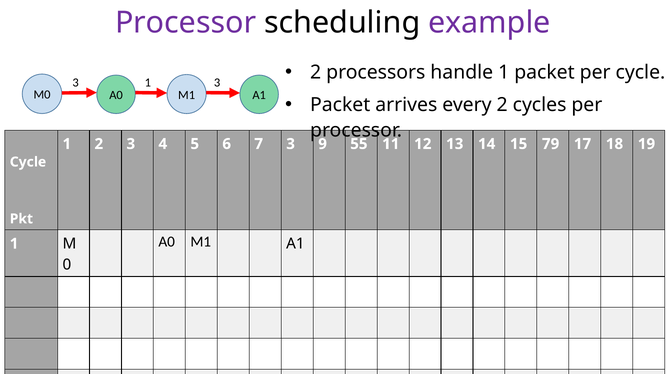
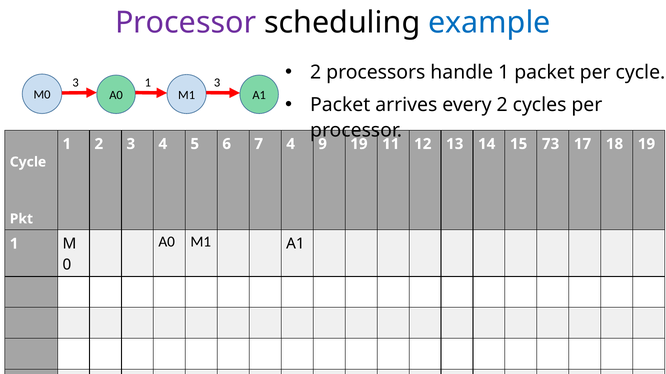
example colour: purple -> blue (489, 23)
7 3: 3 -> 4 (291, 144)
9 55: 55 -> 19 (359, 144)
79: 79 -> 73 (551, 144)
